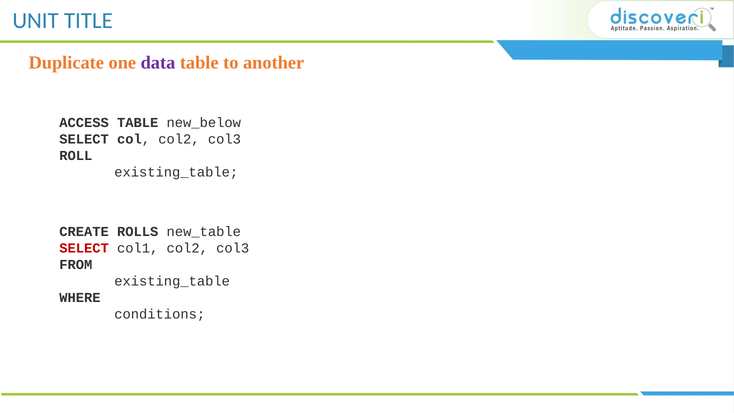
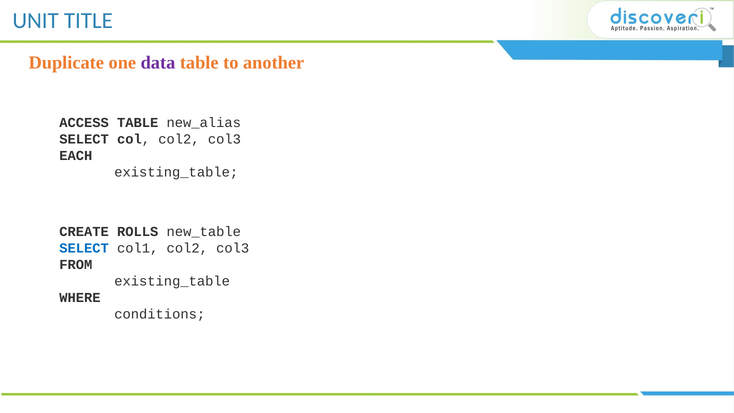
new_below: new_below -> new_alias (204, 123)
ROLL: ROLL -> EACH (76, 156)
SELECT colour: red -> blue (84, 248)
